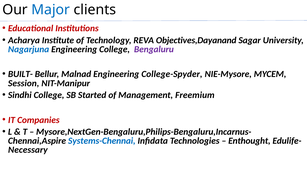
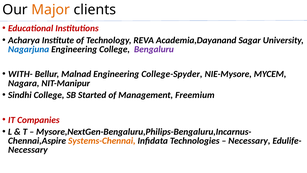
Major colour: blue -> orange (51, 10)
Objectives,Dayanand: Objectives,Dayanand -> Academia,Dayanand (196, 40)
BUILT-: BUILT- -> WITH- (20, 74)
Session: Session -> Nagara (24, 83)
Systems-Chennai colour: blue -> orange (102, 141)
Enthought: Enthought -> Necessary (249, 141)
